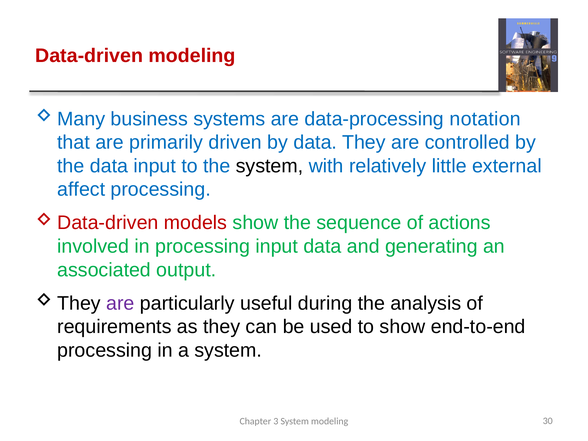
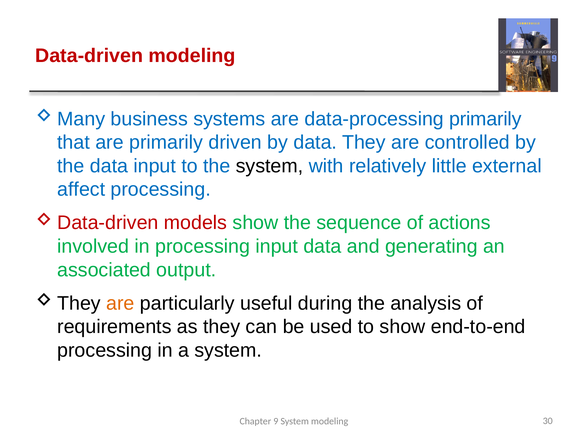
data-processing notation: notation -> primarily (485, 119)
are colour: purple -> orange (120, 303)
3: 3 -> 9 (276, 421)
